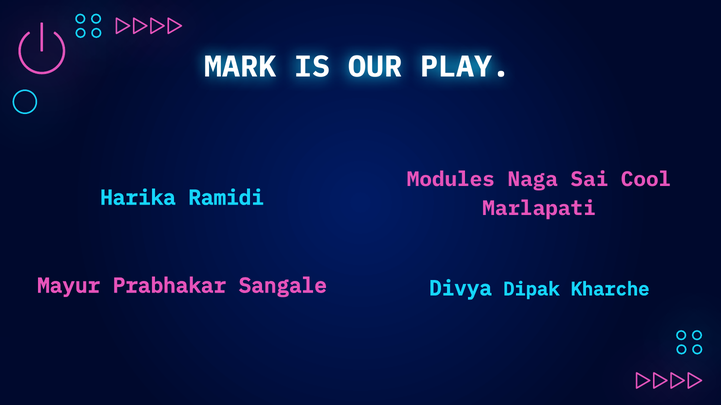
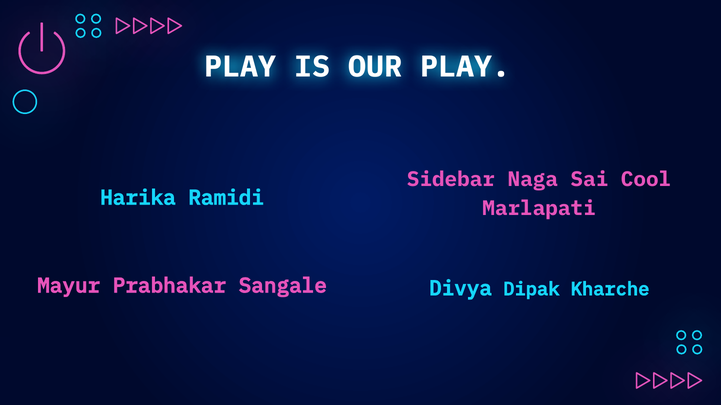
MARK: MARK -> PLAY (240, 67)
Modules: Modules -> Sidebar (451, 180)
